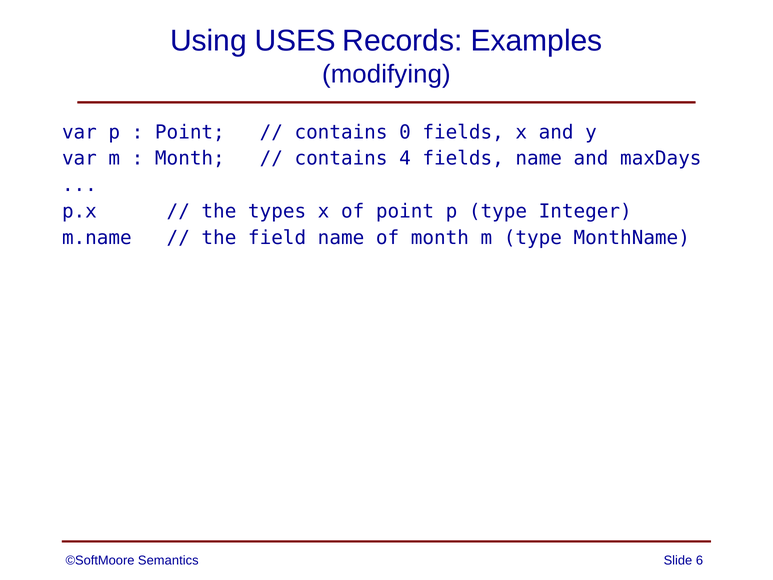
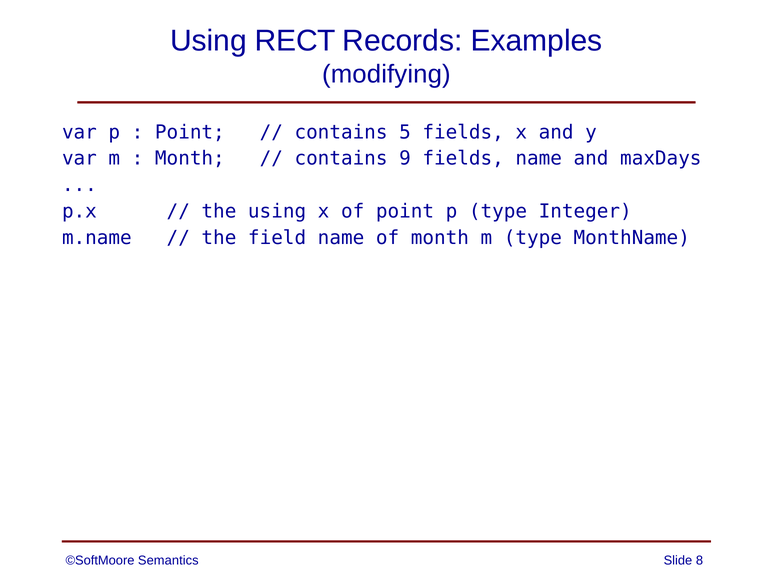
USES: USES -> RECT (295, 41)
0: 0 -> 5 (405, 132)
4: 4 -> 9 (405, 159)
the types: types -> using (277, 211)
6: 6 -> 8 (699, 560)
